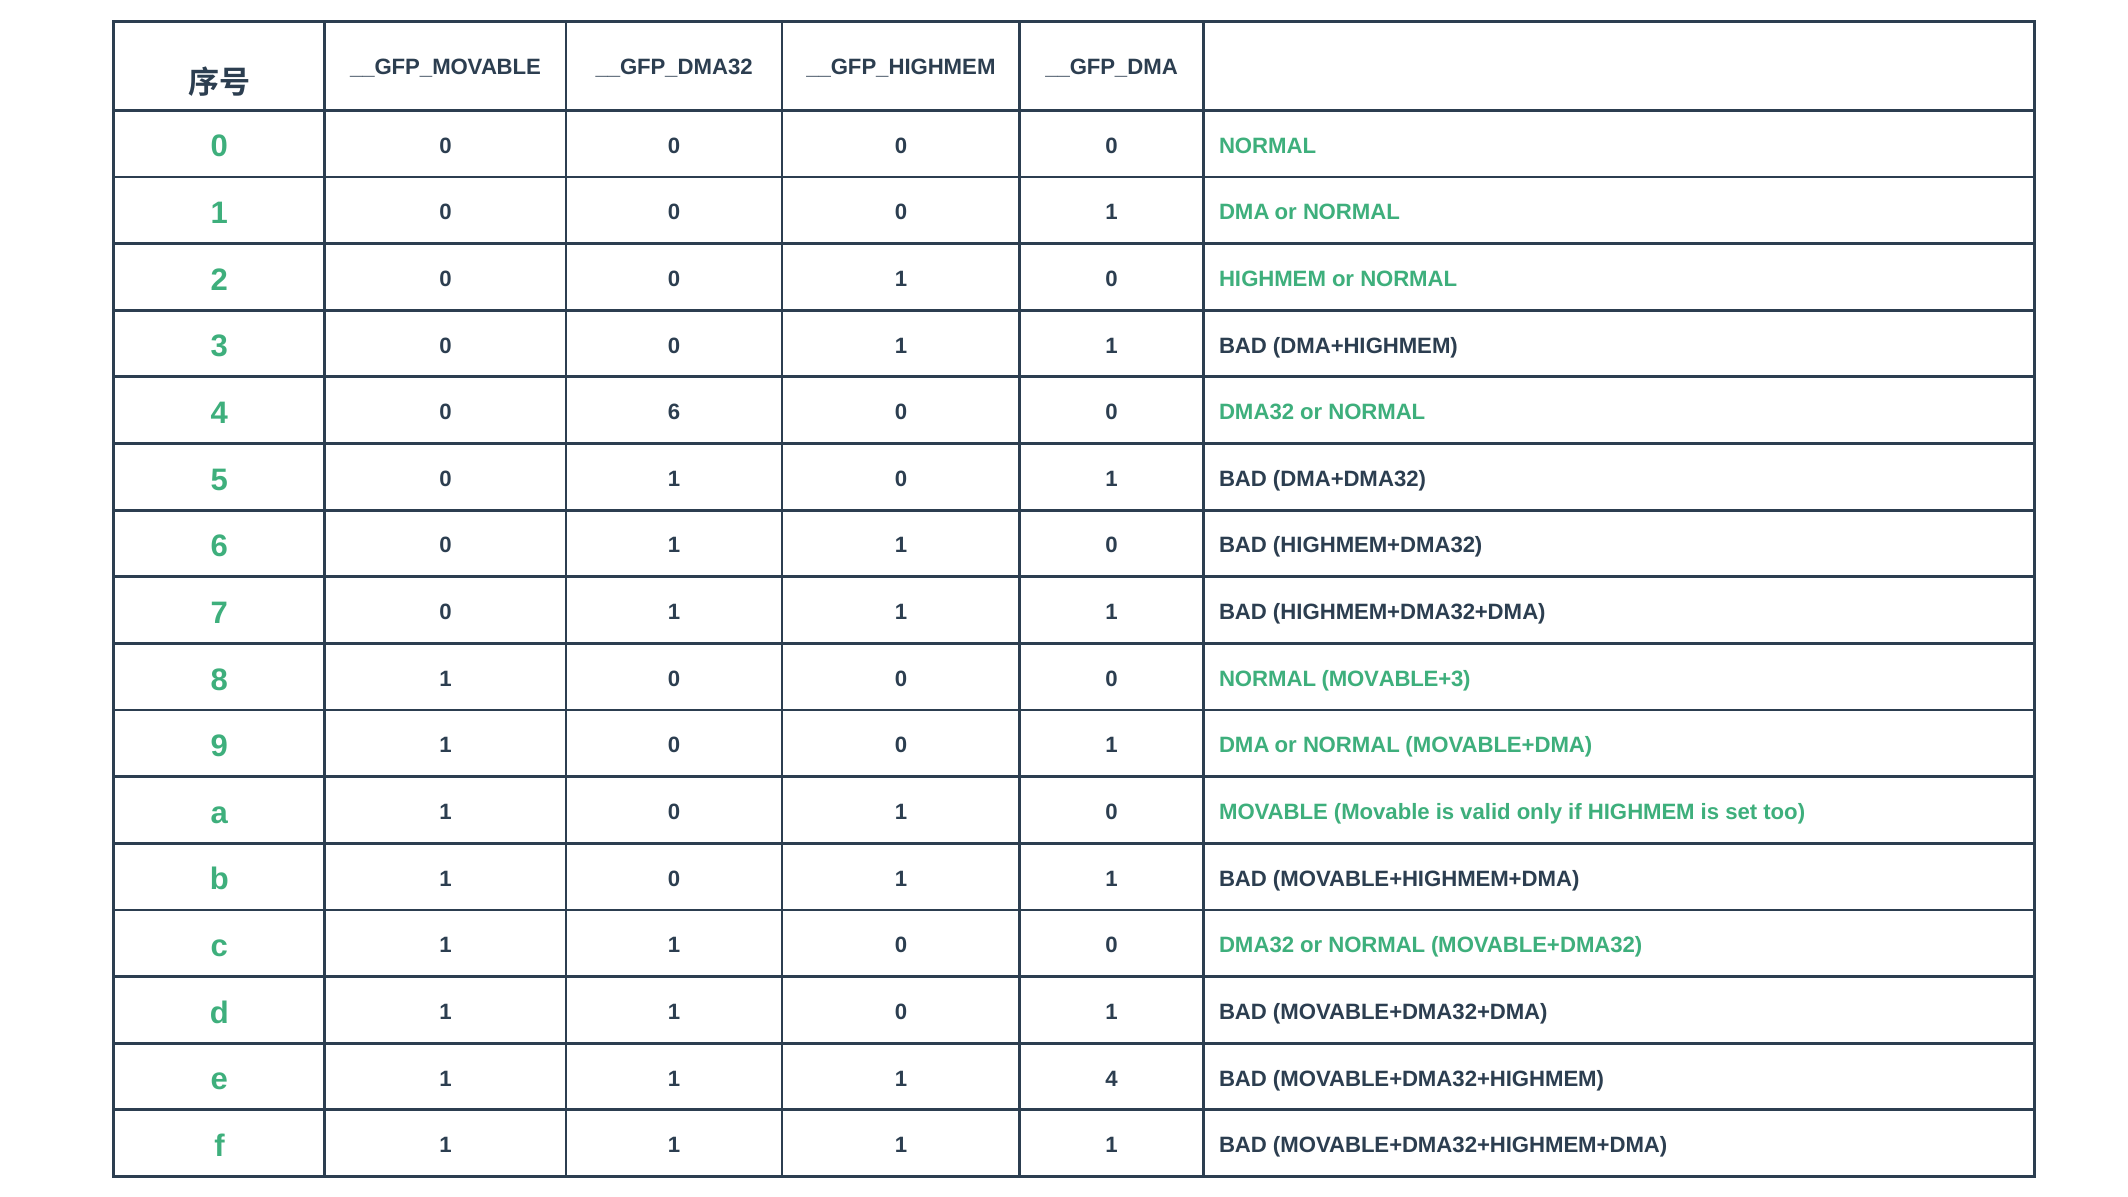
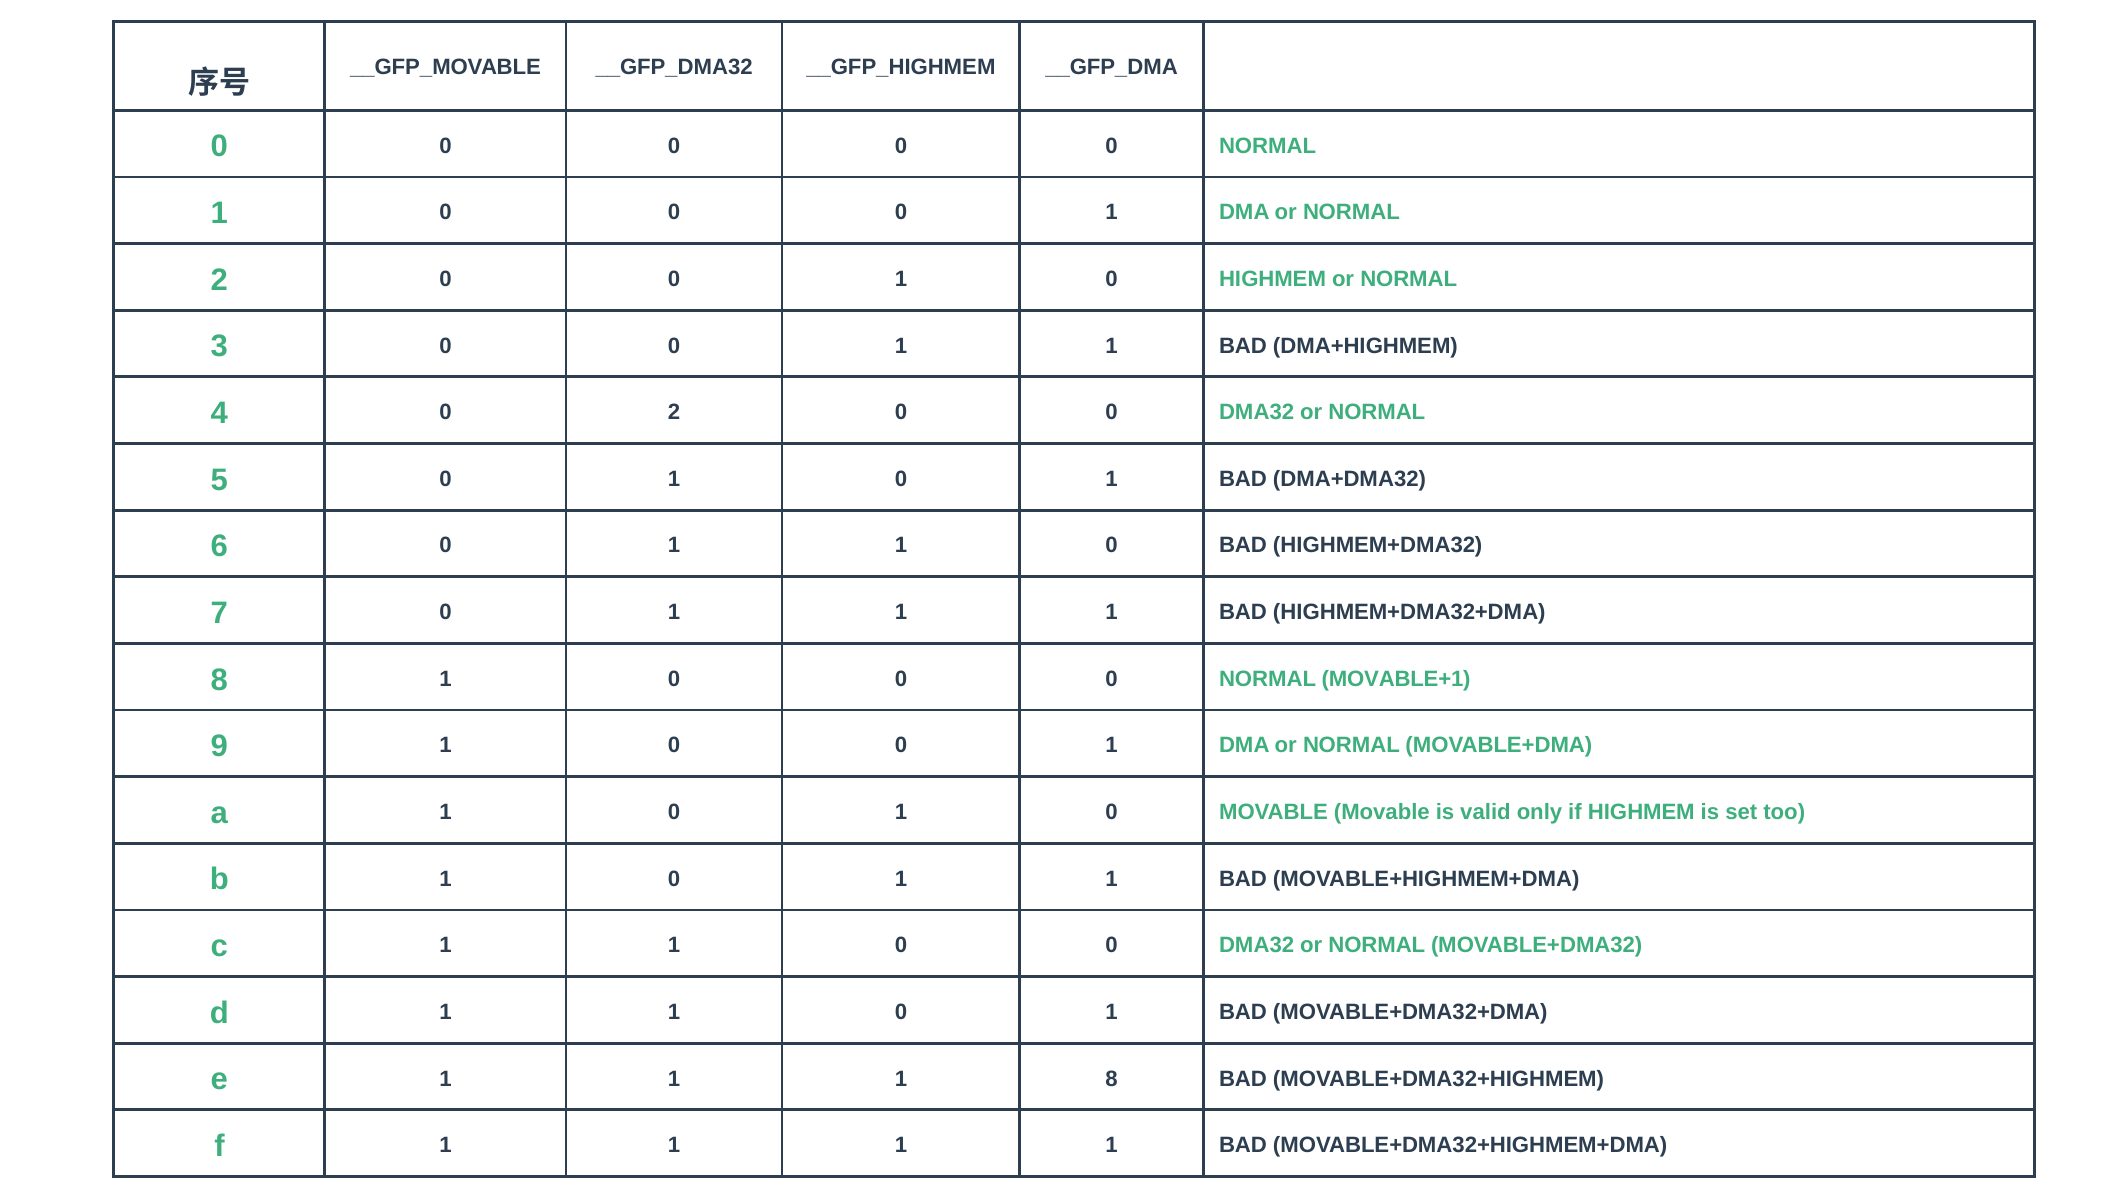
0 6: 6 -> 2 (674, 412)
MOVABLE+3: MOVABLE+3 -> MOVABLE+1 (1396, 679)
1 4: 4 -> 8 (1112, 1079)
